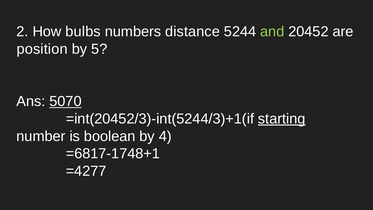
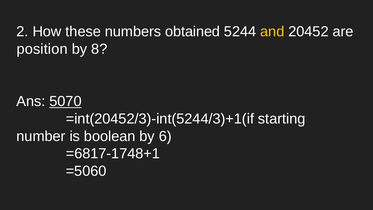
bulbs: bulbs -> these (83, 32)
distance: distance -> obtained (193, 32)
and colour: light green -> yellow (272, 32)
5: 5 -> 8 (99, 49)
starting underline: present -> none (282, 119)
4: 4 -> 6 (165, 136)
=4277: =4277 -> =5060 (86, 171)
